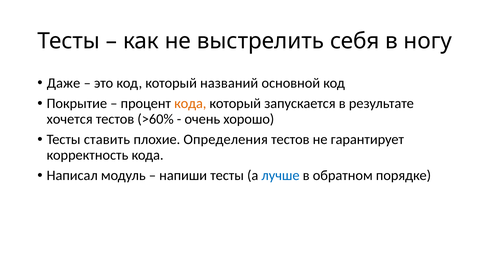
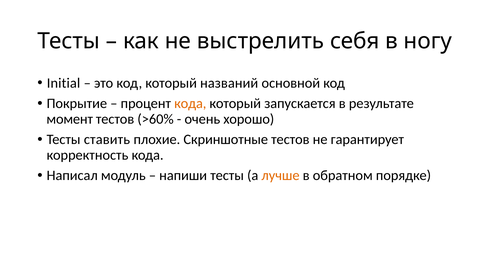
Даже: Даже -> Initial (64, 83)
хочется: хочется -> момент (70, 119)
Определения: Определения -> Скриншотные (226, 140)
лучше colour: blue -> orange (281, 176)
